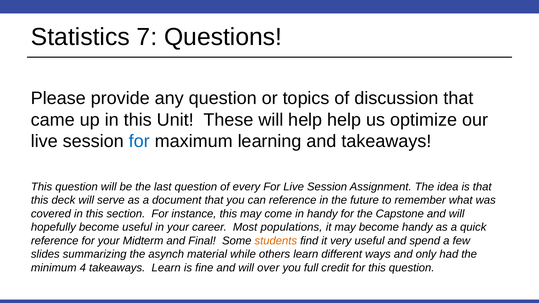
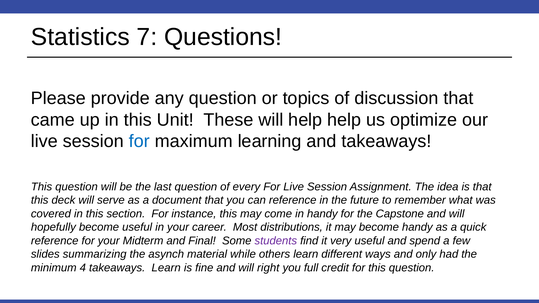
populations: populations -> distributions (292, 227)
students colour: orange -> purple (276, 241)
over: over -> right (268, 268)
